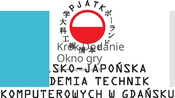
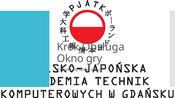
Dodanie: Dodanie -> Obsługa (103, 47)
